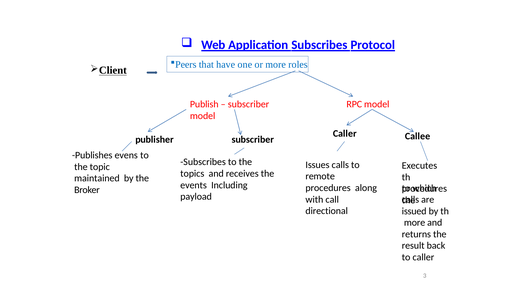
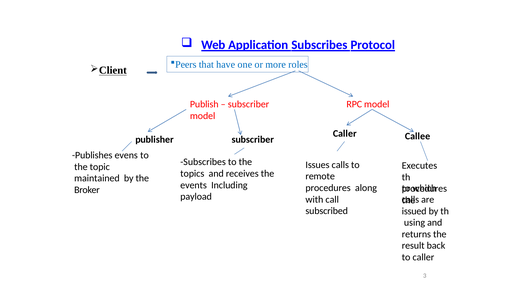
directional: directional -> subscribed (327, 211)
more: more -> using (415, 222)
